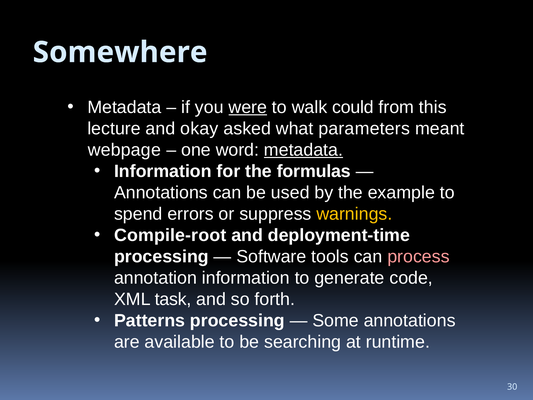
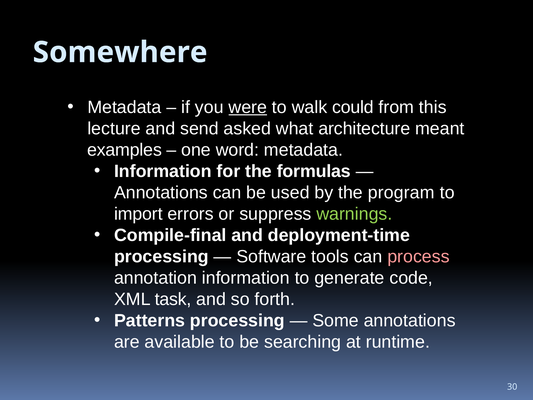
okay: okay -> send (199, 129)
parameters: parameters -> architecture (364, 129)
webpage: webpage -> examples (125, 150)
metadata underline: present -> none (303, 150)
example: example -> program (401, 192)
spend: spend -> import (138, 214)
warnings colour: yellow -> light green (354, 214)
Compile-root: Compile-root -> Compile-final (170, 235)
